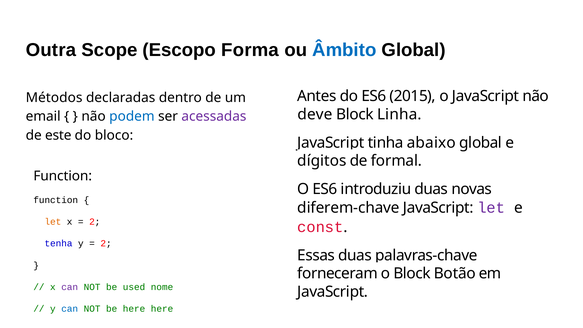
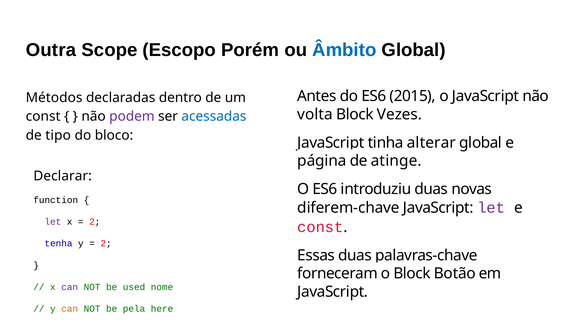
Forma: Forma -> Porém (250, 50)
deve: deve -> volta (315, 114)
Linha: Linha -> Vezes (399, 114)
email: email -> const (43, 116)
podem colour: blue -> purple (132, 116)
acessadas colour: purple -> blue (214, 116)
este: este -> tipo (58, 135)
abaixo: abaixo -> alterar (431, 143)
dígitos: dígitos -> página (322, 161)
formal: formal -> atinge (396, 161)
Function: Function -> Declarar (63, 176)
let colour: orange -> purple (53, 222)
can colour: blue -> orange (70, 309)
be here: here -> pela (134, 309)
